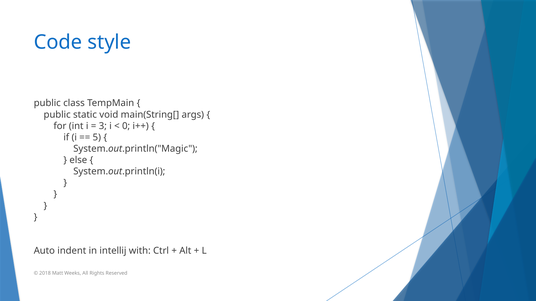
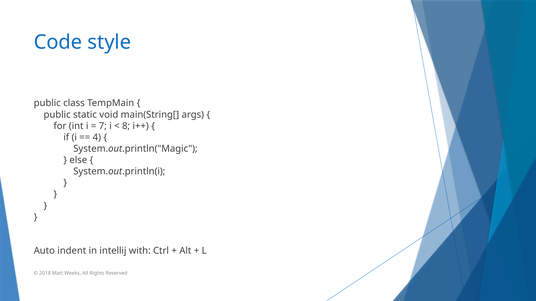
3: 3 -> 7 (103, 126)
0: 0 -> 8 (126, 126)
5: 5 -> 4 (97, 138)
